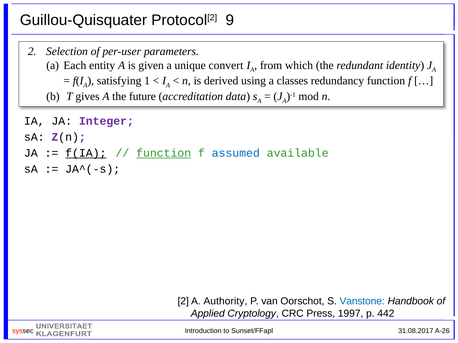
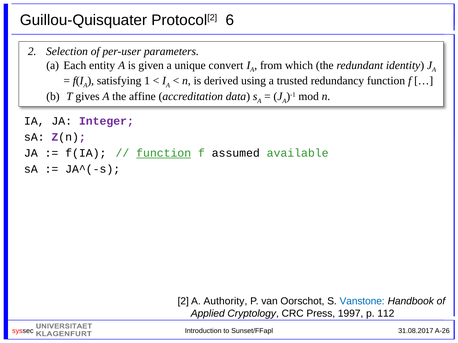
9: 9 -> 6 (230, 20)
classes: classes -> trusted (292, 81)
future: future -> affine (142, 97)
f(IA underline: present -> none (86, 153)
assumed colour: blue -> black (236, 153)
442: 442 -> 112 (386, 314)
